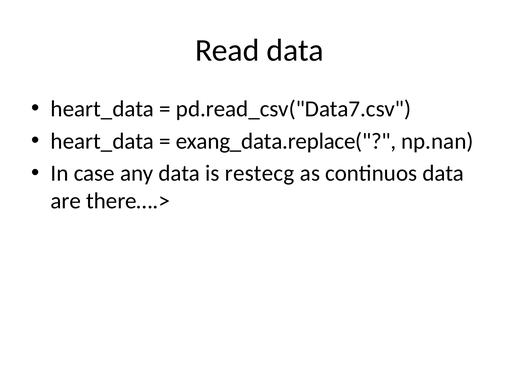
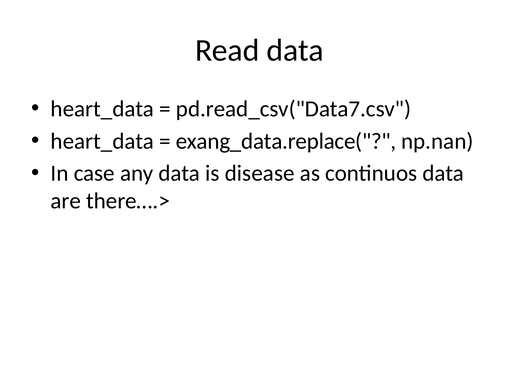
restecg: restecg -> disease (260, 173)
